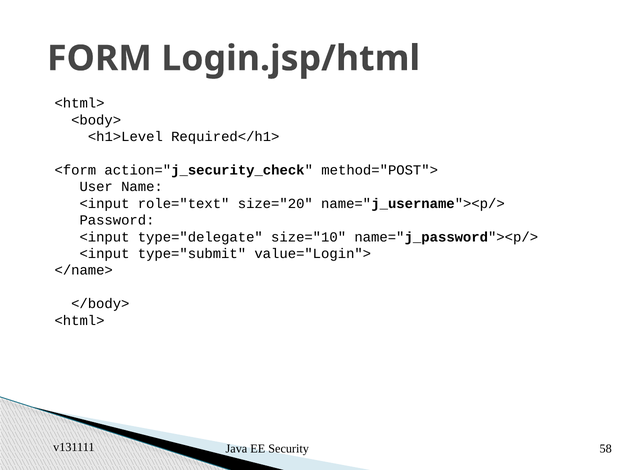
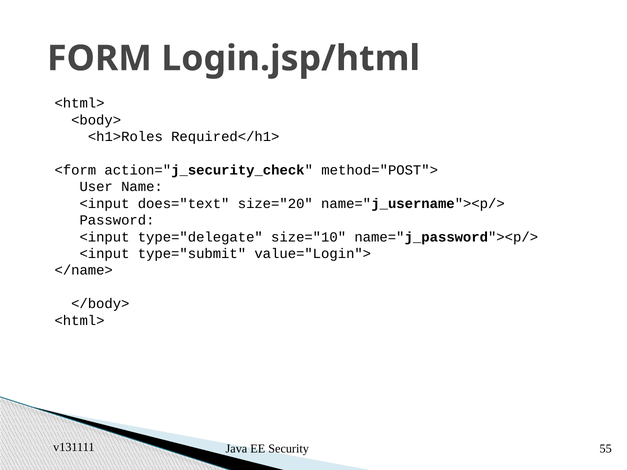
<h1>Level: <h1>Level -> <h1>Roles (125, 137)
role="text: role="text -> does="text (184, 204)
58: 58 -> 55 (606, 449)
